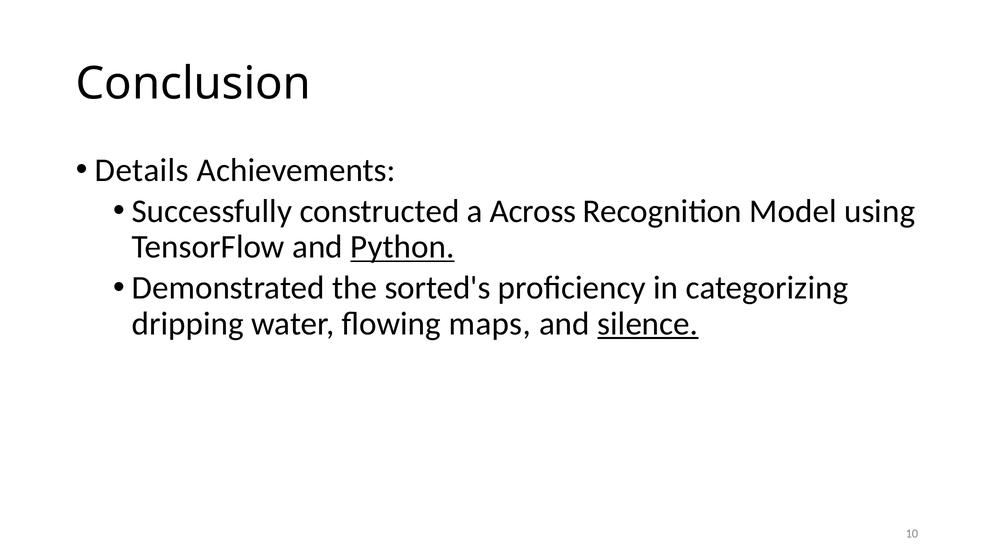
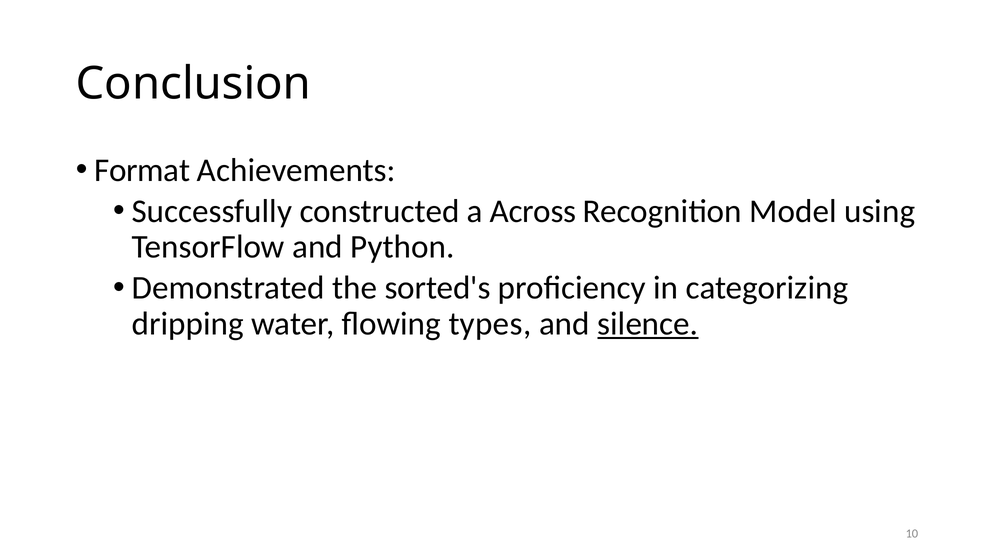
Details: Details -> Format (142, 170)
Python underline: present -> none (402, 247)
maps: maps -> types (490, 324)
